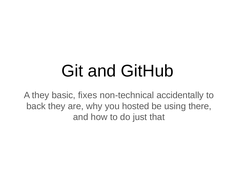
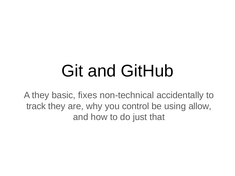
back: back -> track (36, 106)
hosted: hosted -> control (136, 106)
there: there -> allow (200, 106)
